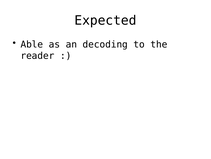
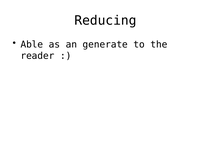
Expected: Expected -> Reducing (105, 20)
decoding: decoding -> generate (105, 44)
